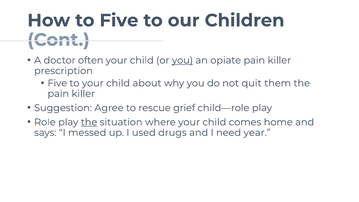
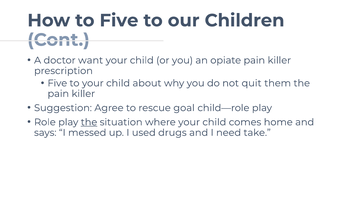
often: often -> want (91, 60)
you underline: present -> none (182, 60)
grief: grief -> goal (184, 108)
year: year -> take (257, 133)
